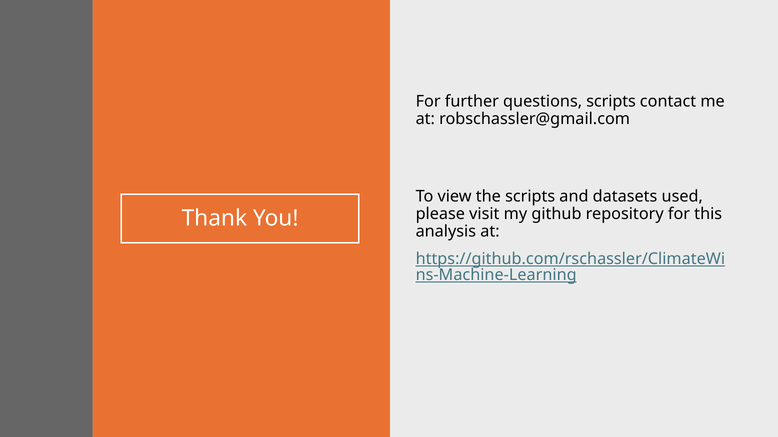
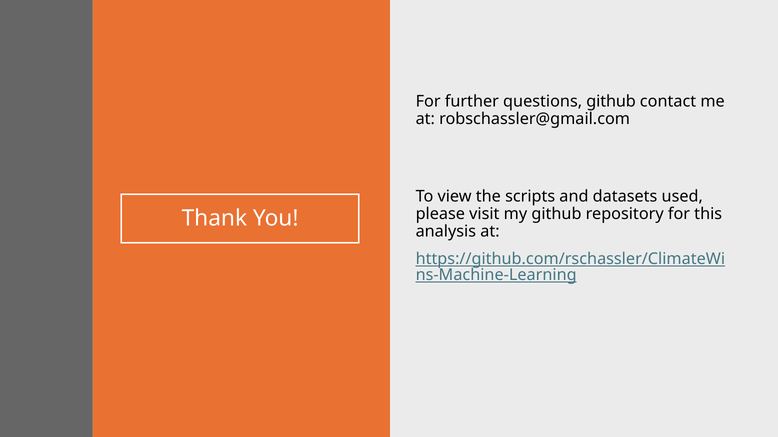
questions scripts: scripts -> github (611, 102)
